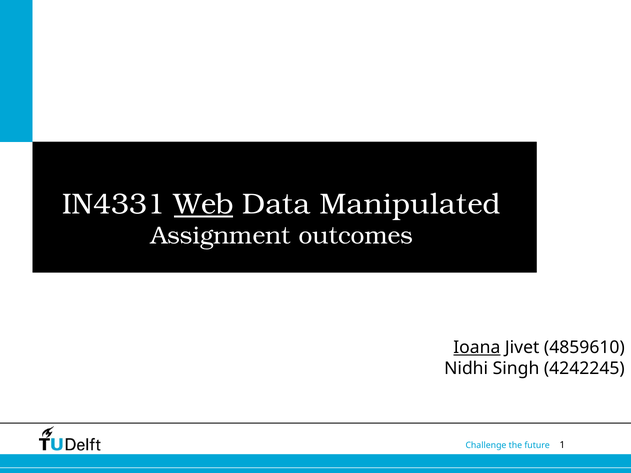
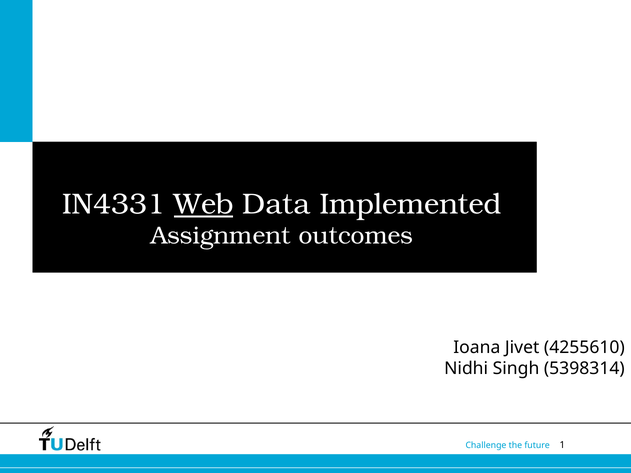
Manipulated: Manipulated -> Implemented (411, 204)
Ioana underline: present -> none (477, 347)
4859610: 4859610 -> 4255610 (584, 347)
4242245: 4242245 -> 5398314 (584, 368)
